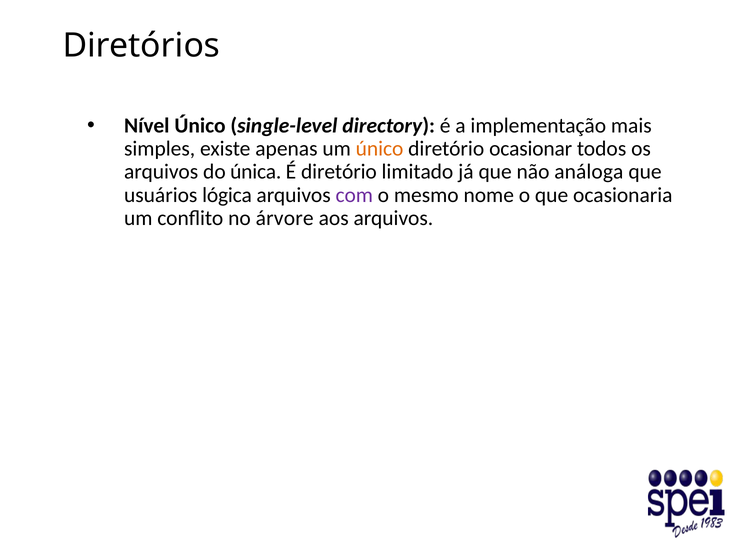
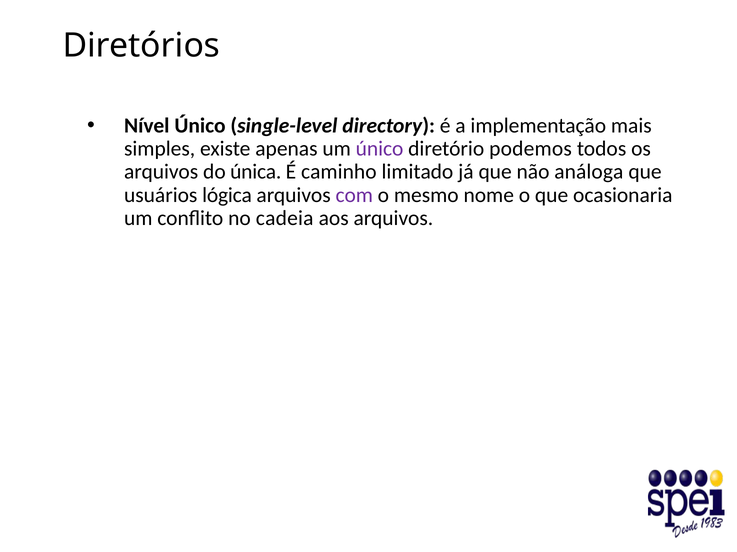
único colour: orange -> purple (380, 149)
ocasionar: ocasionar -> podemos (530, 149)
É diretório: diretório -> caminho (339, 172)
árvore: árvore -> cadeia (285, 219)
